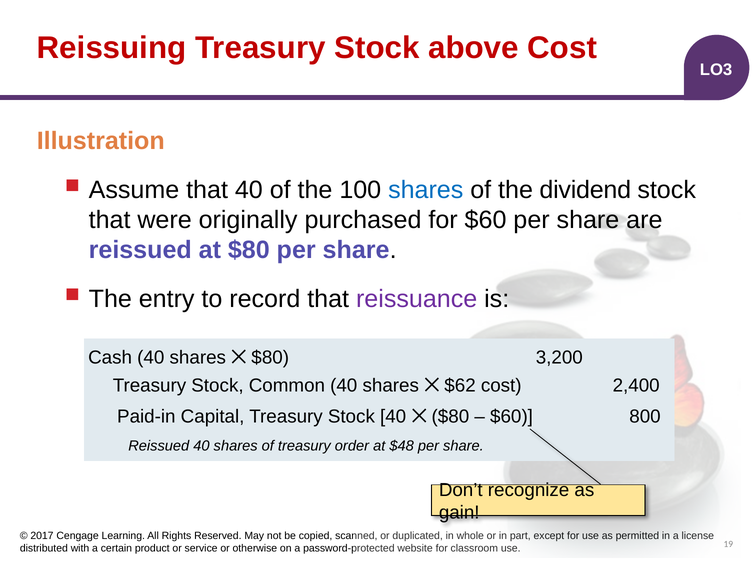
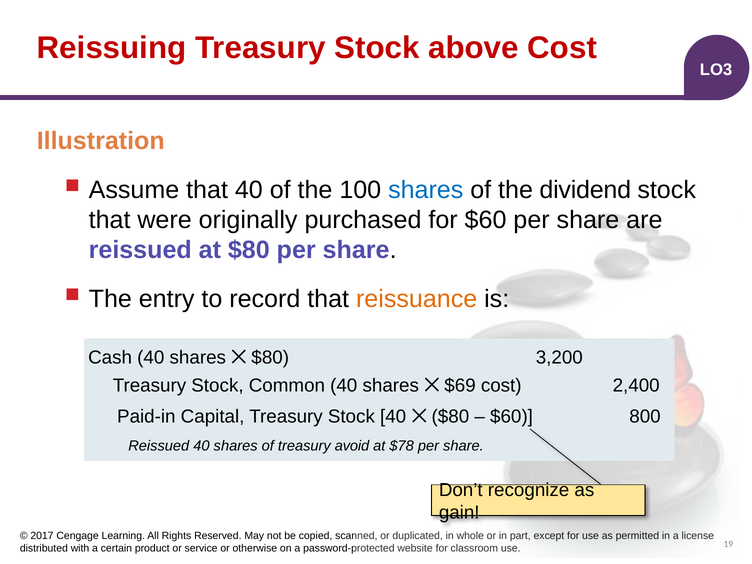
reissuance colour: purple -> orange (417, 299)
$62: $62 -> $69 (460, 386)
order: order -> avoid (352, 446)
$48: $48 -> $78 (402, 446)
